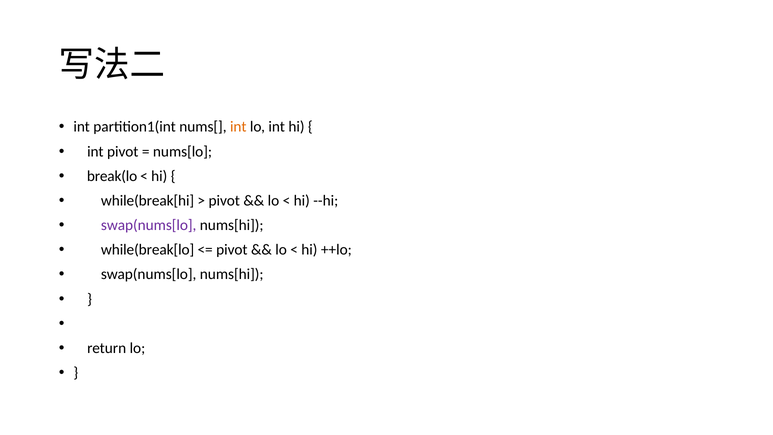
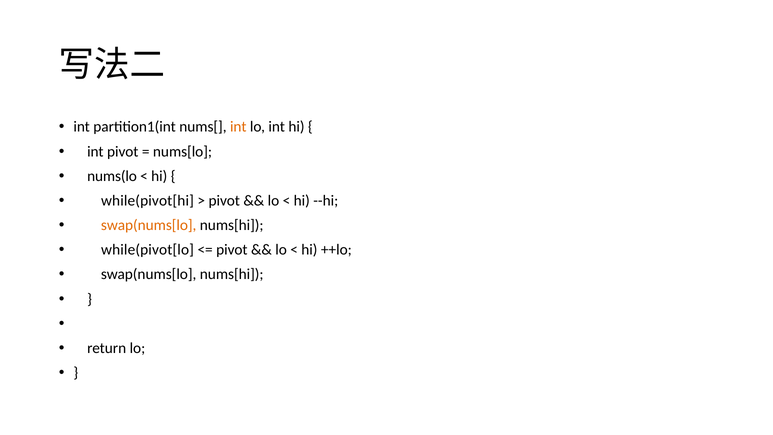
break(lo: break(lo -> nums(lo (112, 176)
while(break[hi: while(break[hi -> while(pivot[hi (147, 201)
swap(nums[lo colour: purple -> orange (149, 225)
while(break[lo: while(break[lo -> while(pivot[lo (147, 250)
